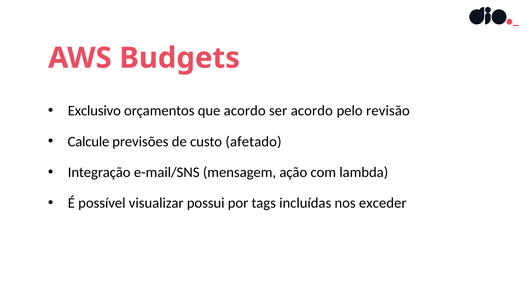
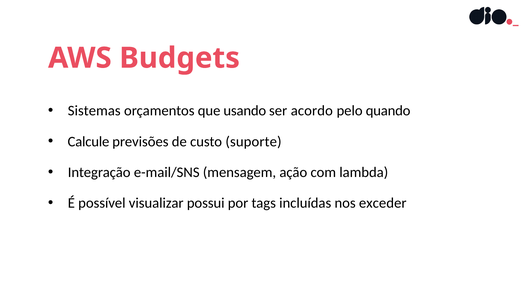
Exclusivo: Exclusivo -> Sistemas (94, 111)
que acordo: acordo -> usando (245, 111)
revisão: revisão -> quando (388, 111)
afetado: afetado -> suporte (254, 142)
